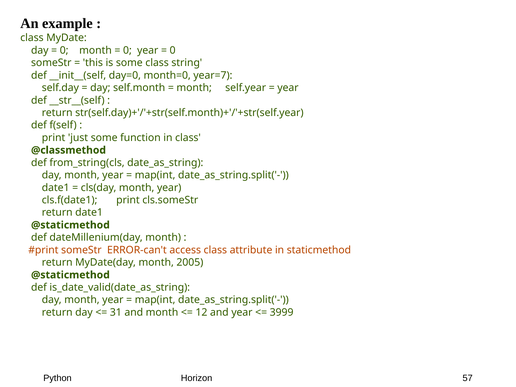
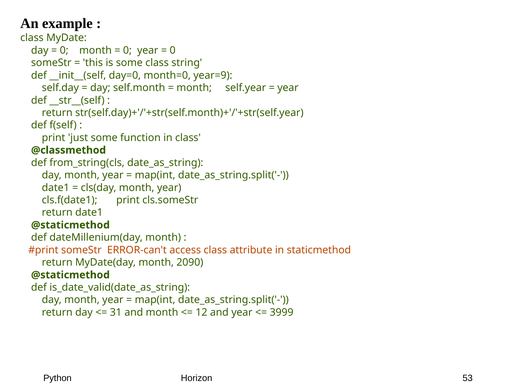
year=7: year=7 -> year=9 (213, 75)
2005: 2005 -> 2090 (190, 262)
57: 57 -> 53 (468, 378)
